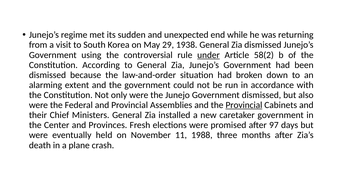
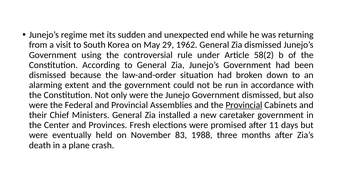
1938: 1938 -> 1962 (187, 45)
under underline: present -> none (208, 55)
97: 97 -> 11 (274, 125)
11: 11 -> 83 (181, 136)
